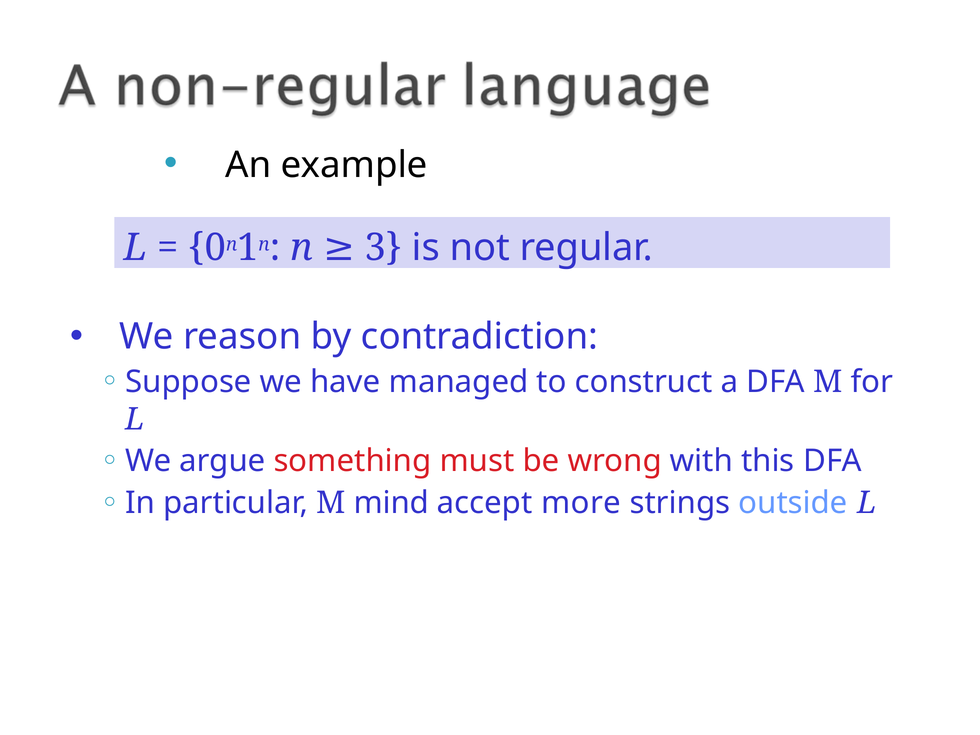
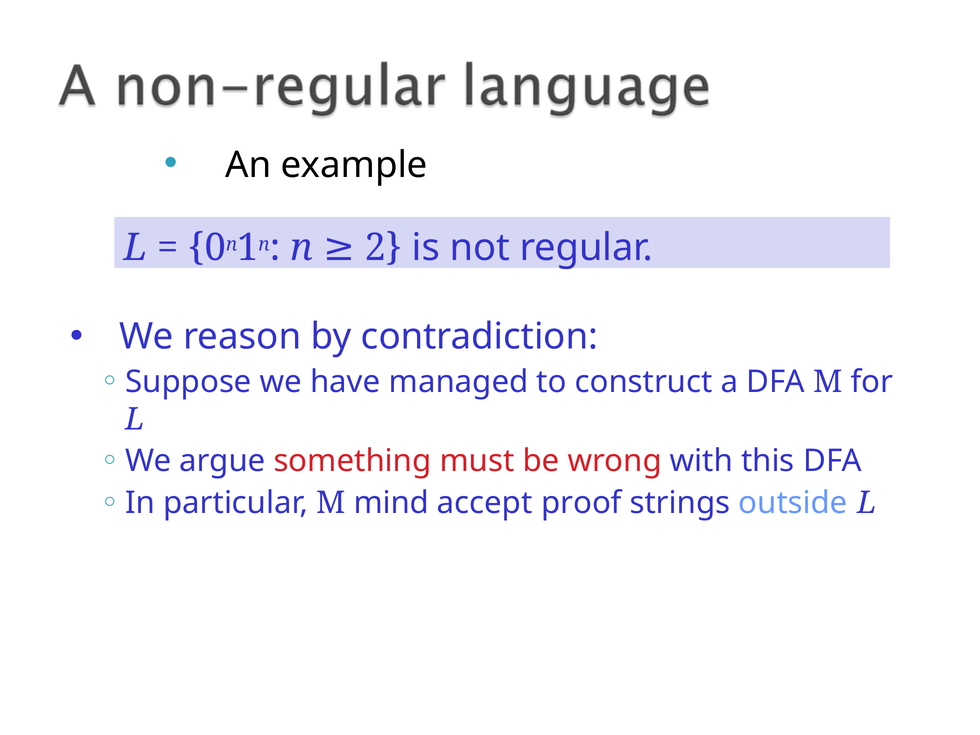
3: 3 -> 2 (384, 248)
more: more -> proof (581, 503)
